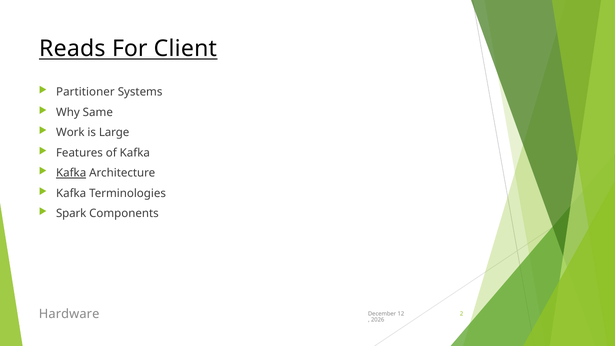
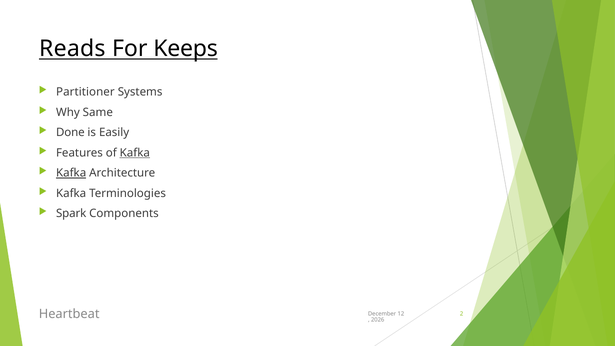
Client: Client -> Keeps (186, 49)
Work: Work -> Done (70, 133)
Large: Large -> Easily (114, 133)
Kafka underline: none -> present (135, 153)
Hardware: Hardware -> Heartbeat (69, 314)
